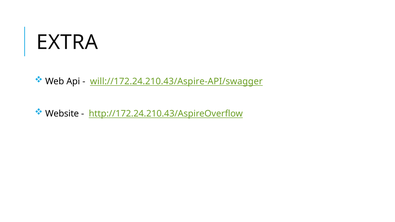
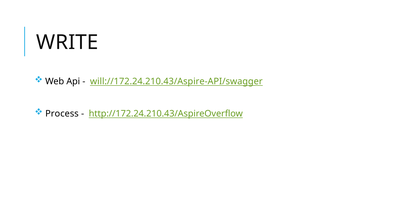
EXTRA: EXTRA -> WRITE (67, 42)
Website: Website -> Process (62, 114)
